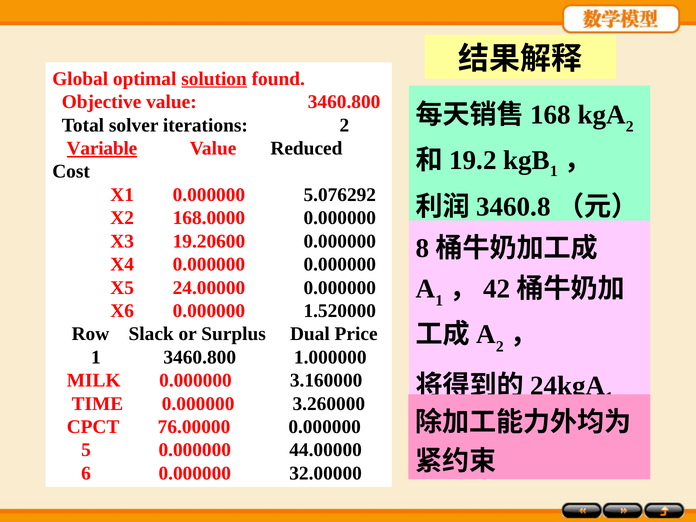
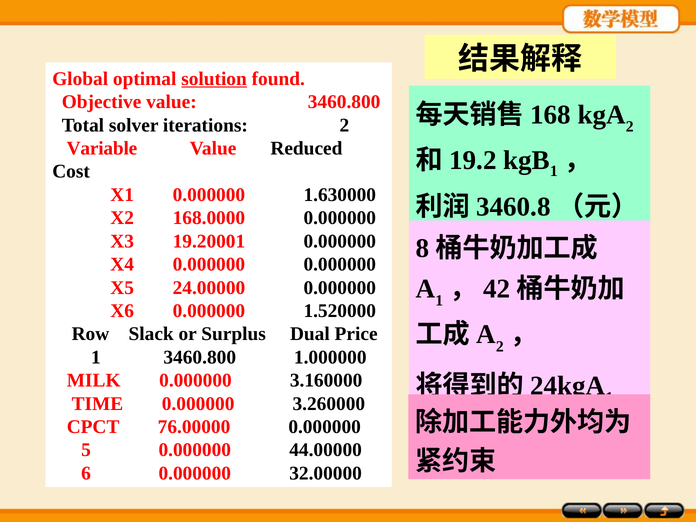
Variable underline: present -> none (102, 148)
5.076292: 5.076292 -> 1.630000 (340, 195)
19.20600: 19.20600 -> 19.20001 (209, 241)
